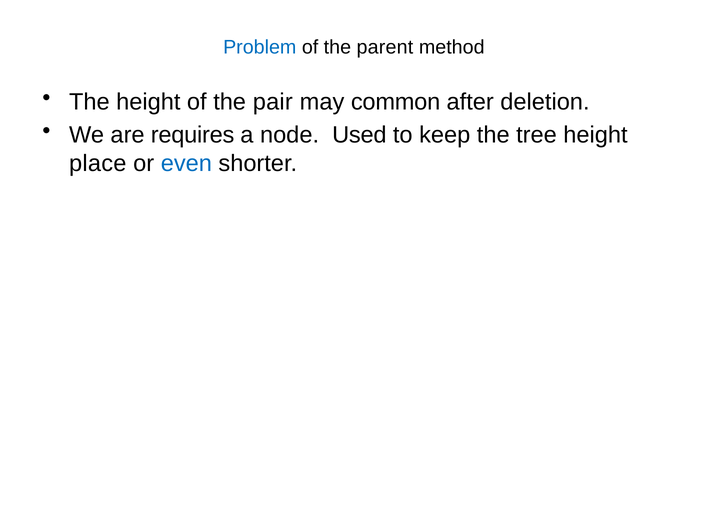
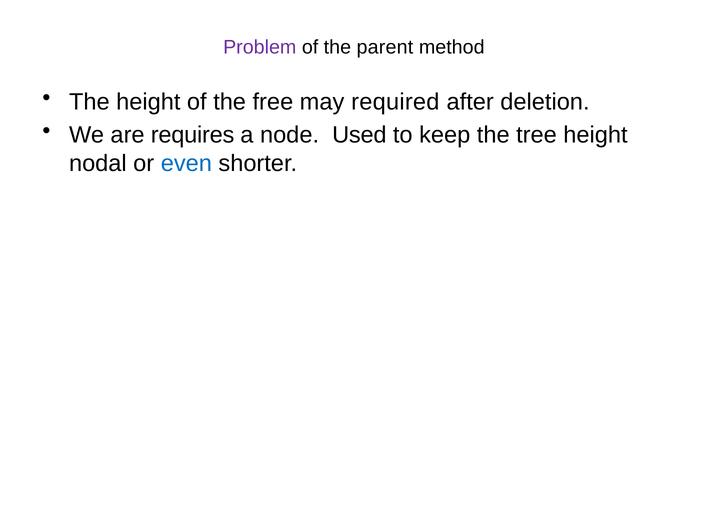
Problem colour: blue -> purple (260, 47)
pair: pair -> free (273, 102)
common: common -> required (395, 102)
place: place -> nodal (98, 163)
